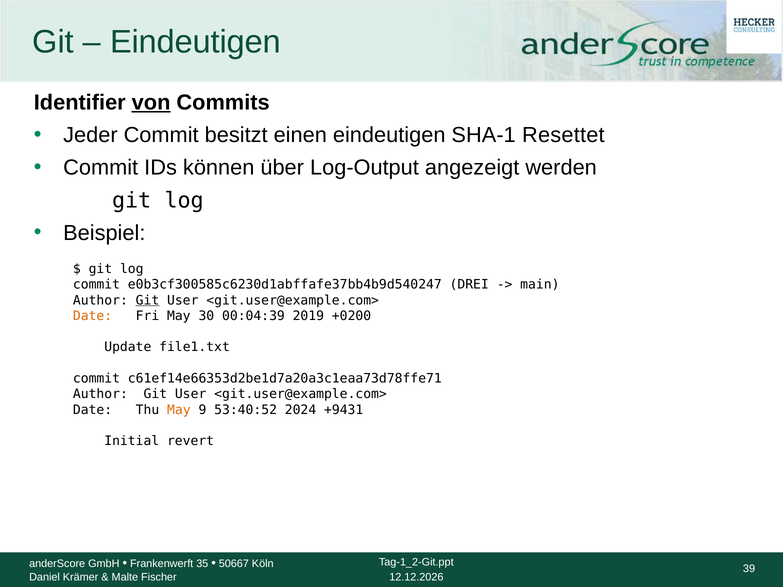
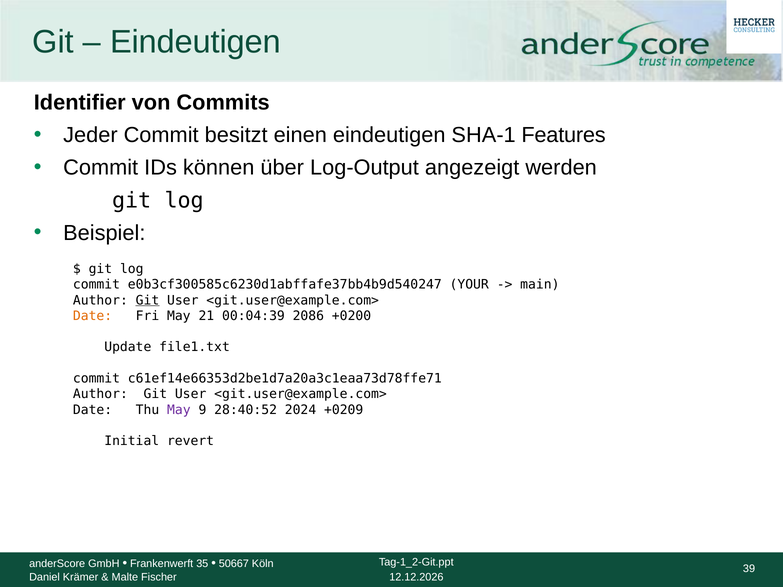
von underline: present -> none (151, 103)
Resettet: Resettet -> Features (564, 135)
DREI: DREI -> YOUR (469, 285)
30: 30 -> 21 (206, 316)
2019: 2019 -> 2086 (308, 316)
May colour: orange -> purple (179, 410)
53:40:52: 53:40:52 -> 28:40:52 (246, 410)
+9431: +9431 -> +0209 (344, 410)
